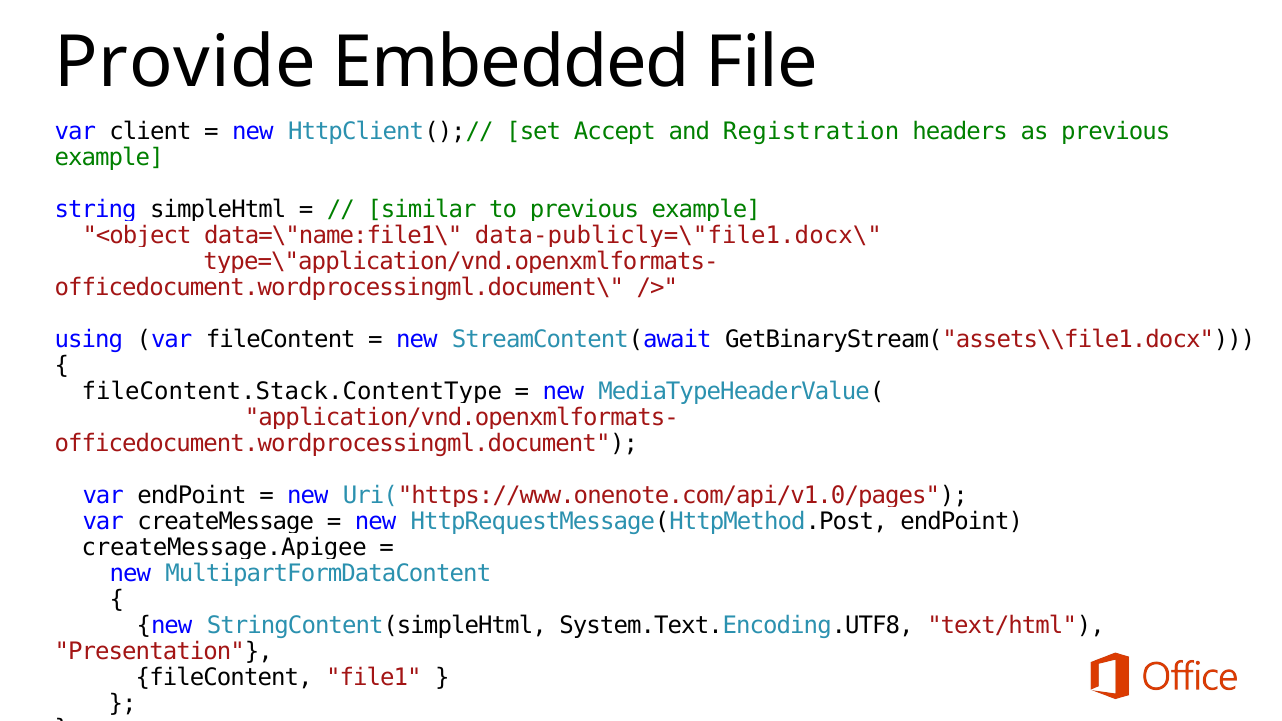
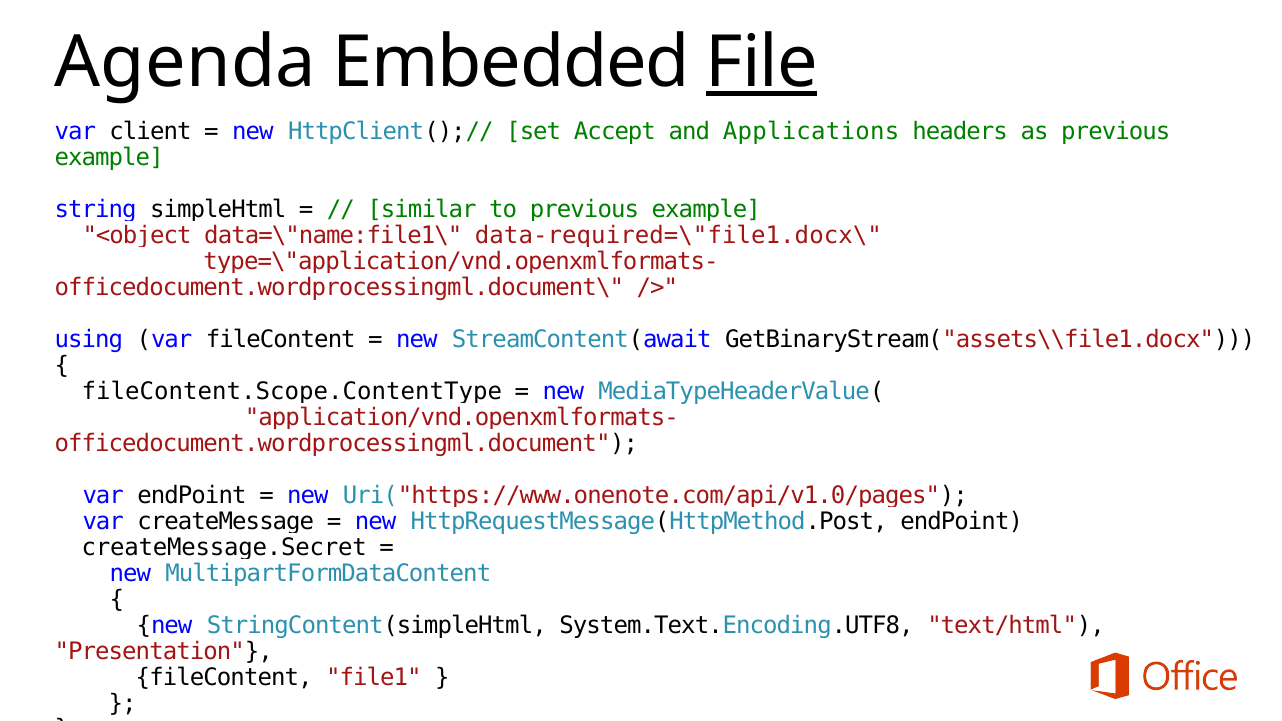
Provide: Provide -> Agenda (186, 63)
File underline: none -> present (762, 63)
Registration: Registration -> Applications (811, 132)
data-publicly=\"file1.docx\: data-publicly=\"file1.docx\ -> data-required=\"file1.docx\ (678, 236)
fileContent.Stack.ContentType: fileContent.Stack.ContentType -> fileContent.Scope.ContentType (292, 392)
createMessage.Apigee: createMessage.Apigee -> createMessage.Secret (224, 548)
